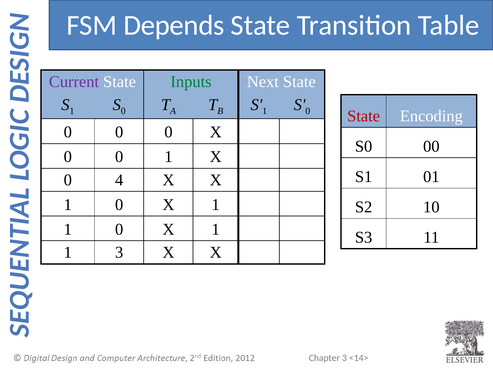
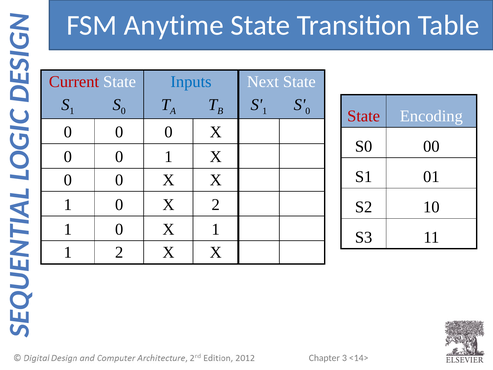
Depends: Depends -> Anytime (174, 25)
Current colour: purple -> red (74, 82)
Inputs colour: green -> blue (191, 82)
4: 4 -> 0 (119, 180)
1: 1 -> 2 (216, 205)
1 3: 3 -> 2 (119, 252)
